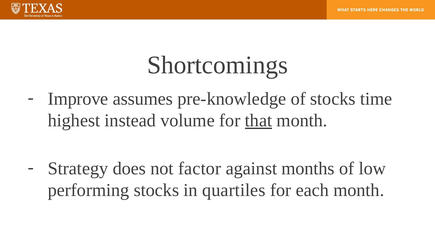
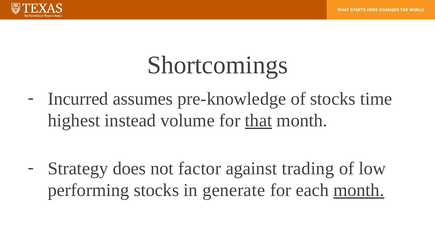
Improve: Improve -> Incurred (78, 99)
months: months -> trading (308, 168)
quartiles: quartiles -> generate (234, 190)
month underline: none -> present (359, 190)
